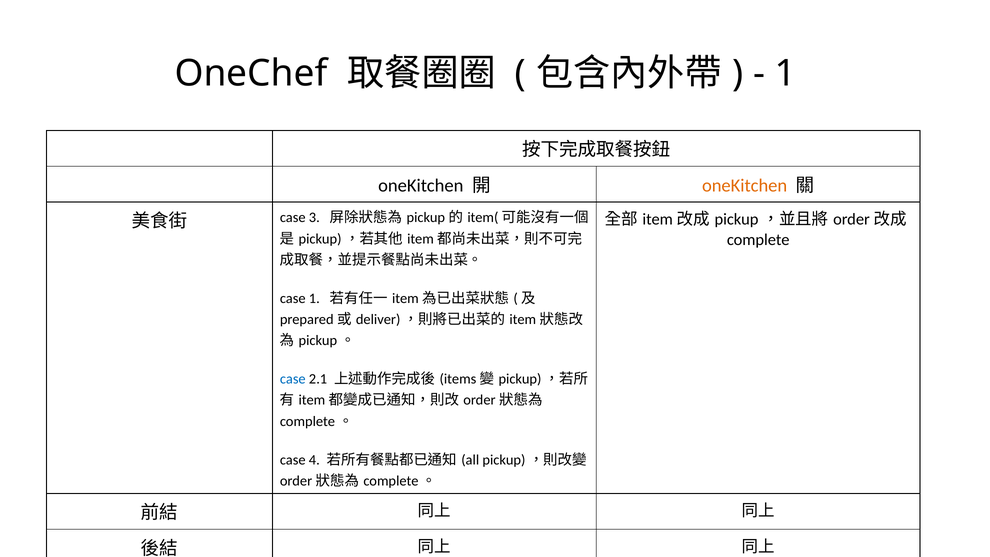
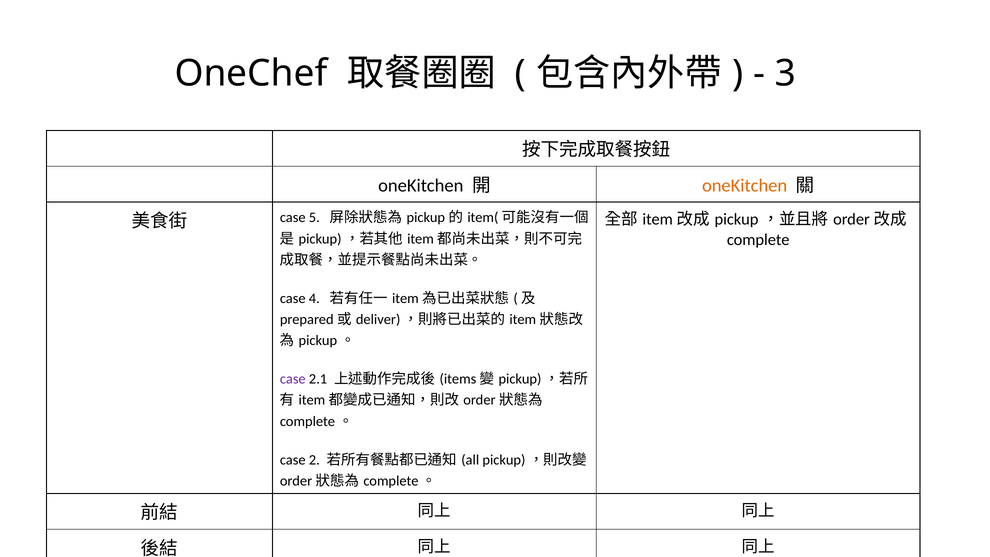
1: 1 -> 3 (785, 73)
3: 3 -> 5 (314, 218)
case 1: 1 -> 4 (314, 298)
case colour: blue -> purple (293, 379)
4: 4 -> 2 (314, 460)
